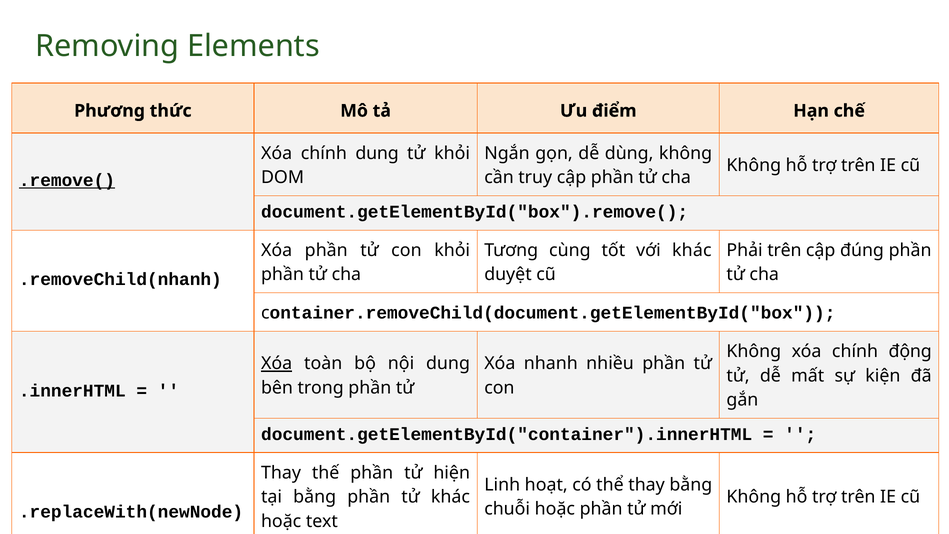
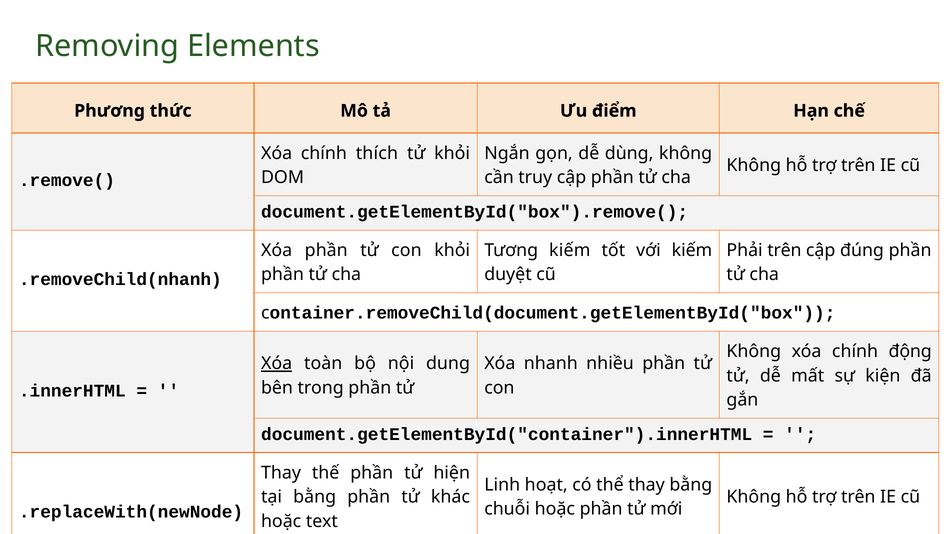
chính dung: dung -> thích (377, 153)
.remove( underline: present -> none (67, 180)
Tương cùng: cùng -> kiếm (570, 250)
với khác: khác -> kiếm (692, 250)
